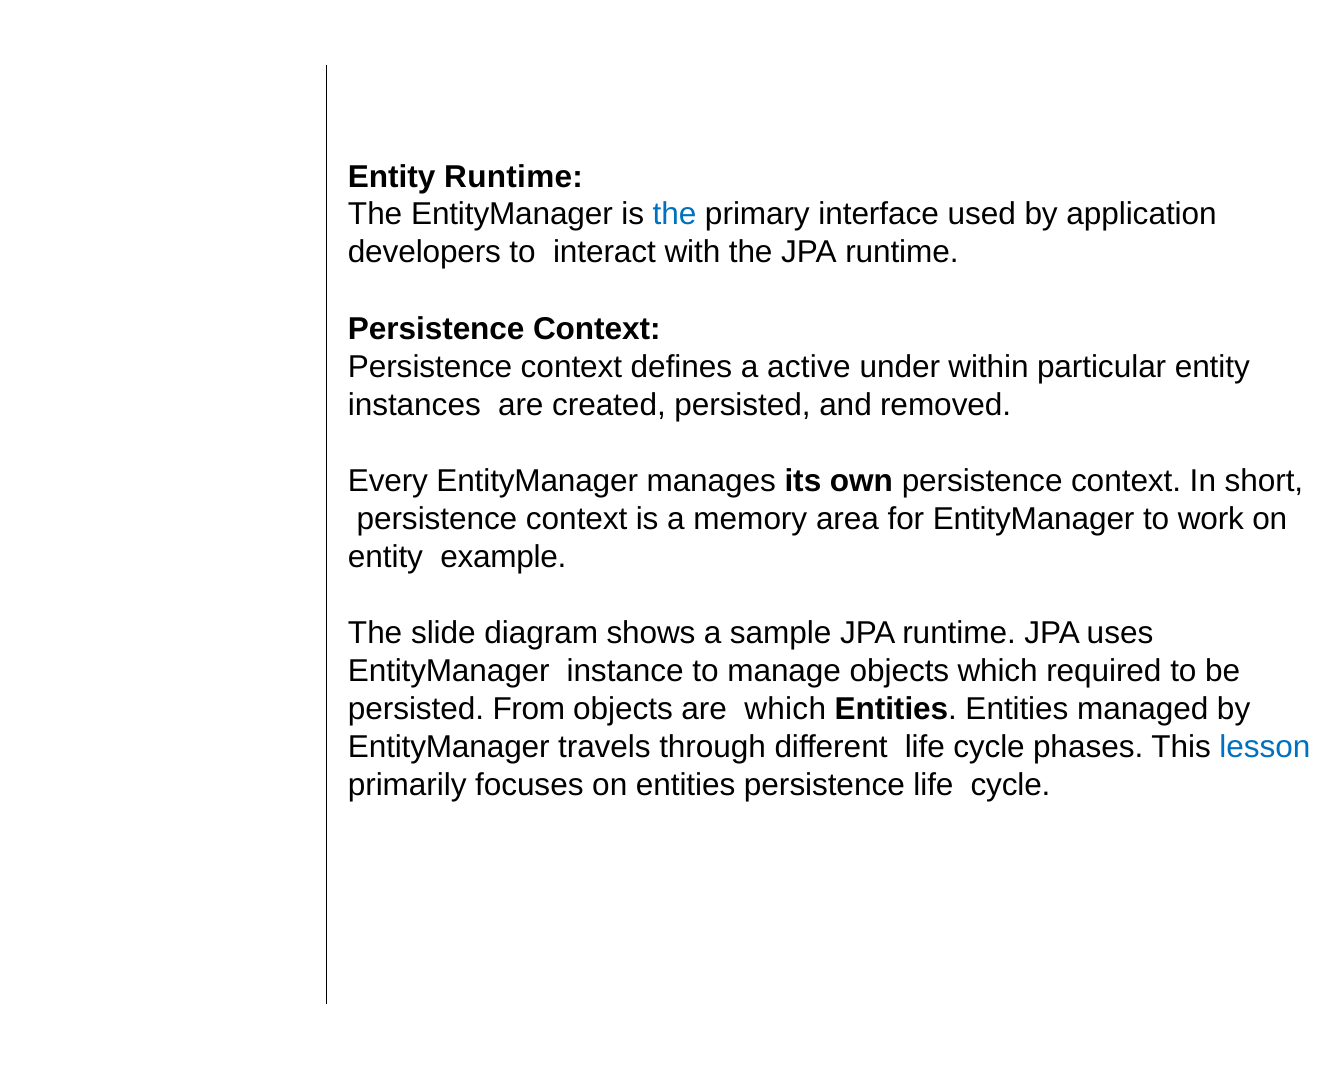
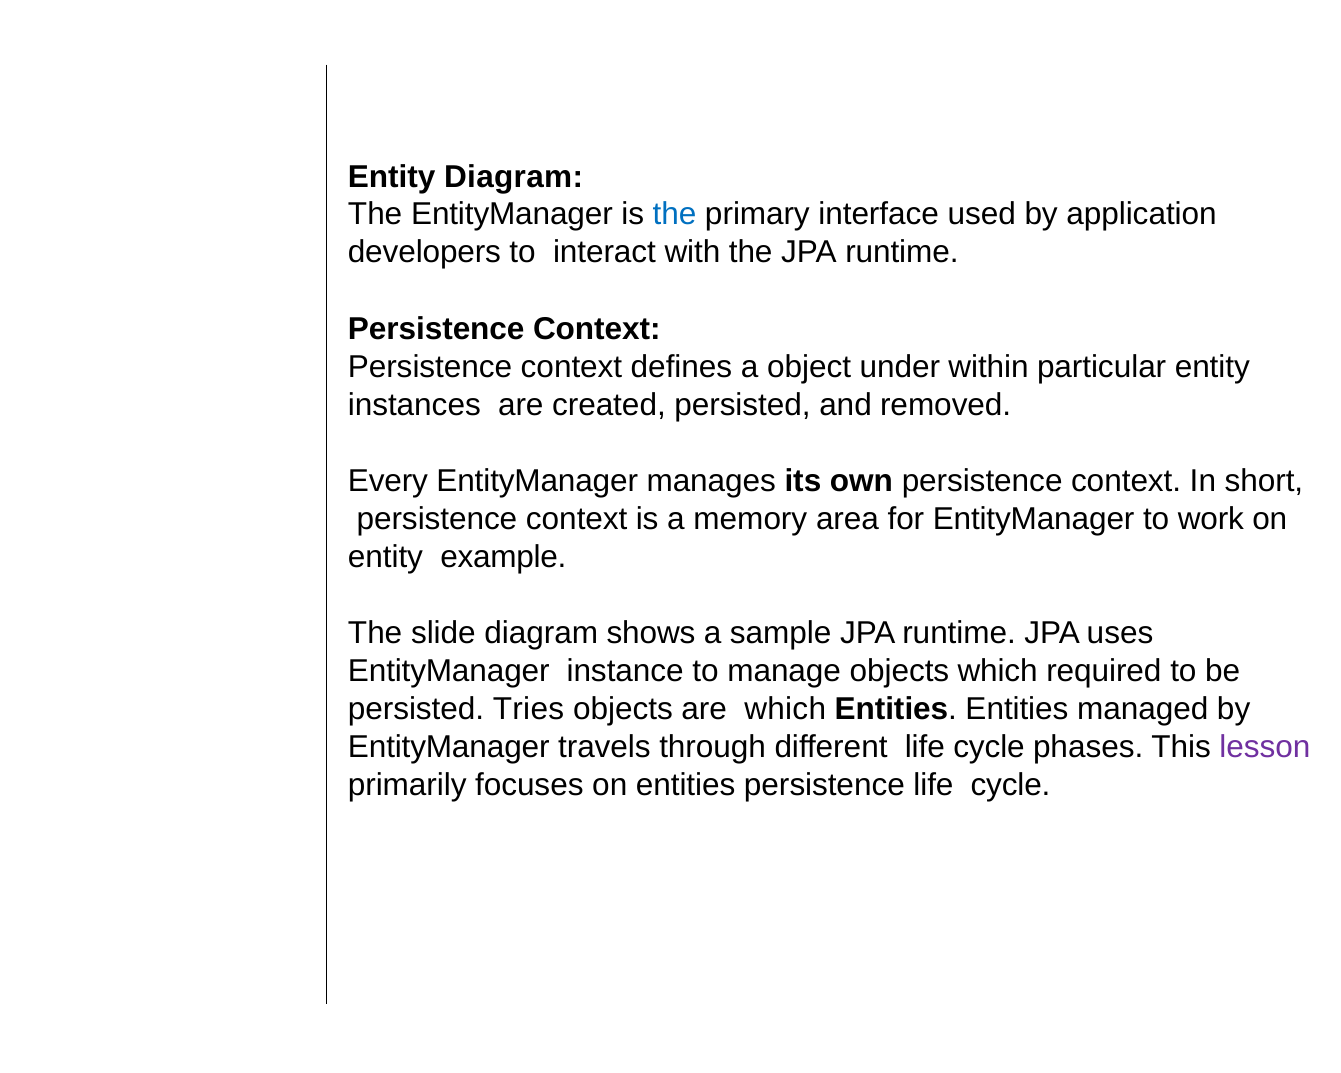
Entity Runtime: Runtime -> Diagram (514, 177)
active: active -> object (809, 367)
From: From -> Tries (529, 709)
lesson colour: blue -> purple (1265, 747)
